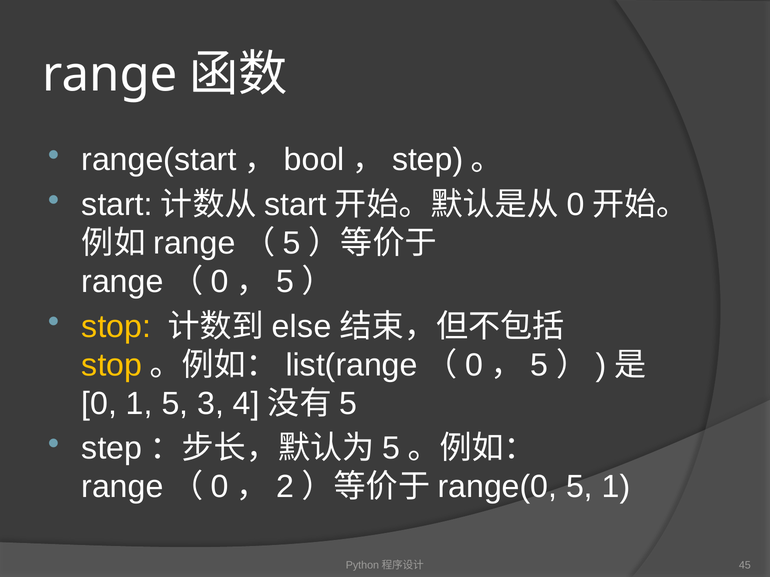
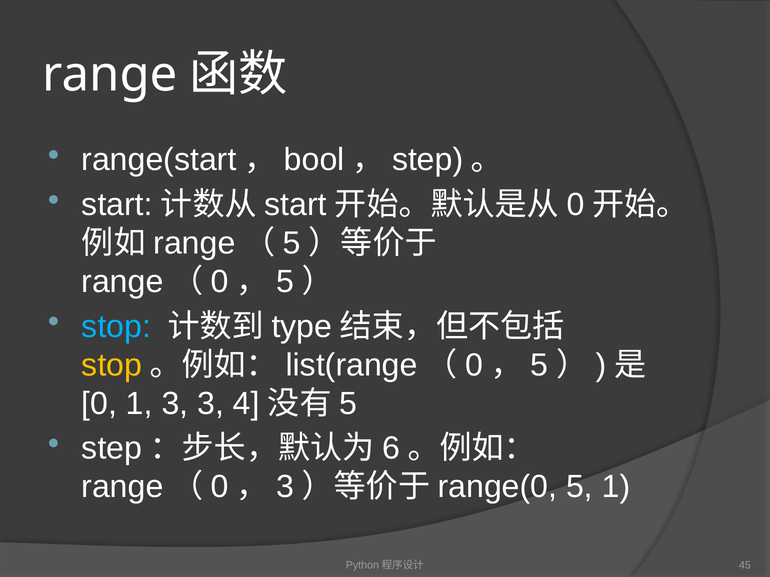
stop colour: yellow -> light blue (116, 327)
else: else -> type (302, 327)
1 5: 5 -> 3 (175, 404)
5: 5 -> 6 (391, 449)
2: 2 -> 3 (285, 487)
